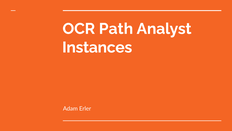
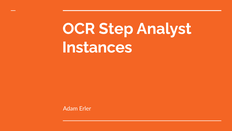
Path: Path -> Step (116, 29)
